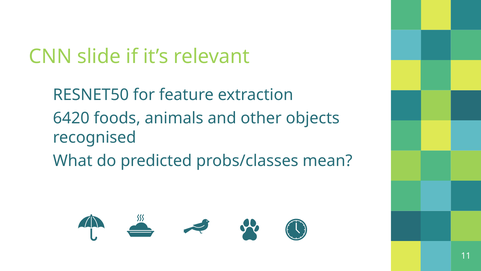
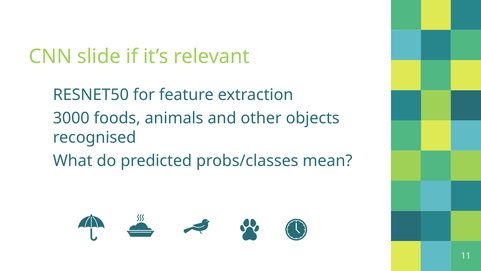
6420: 6420 -> 3000 (71, 118)
